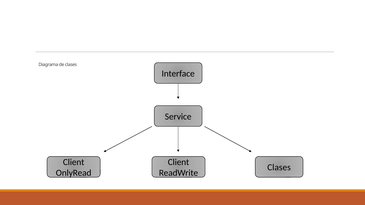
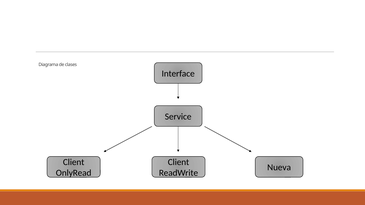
Clases: Clases -> Nueva (279, 168)
